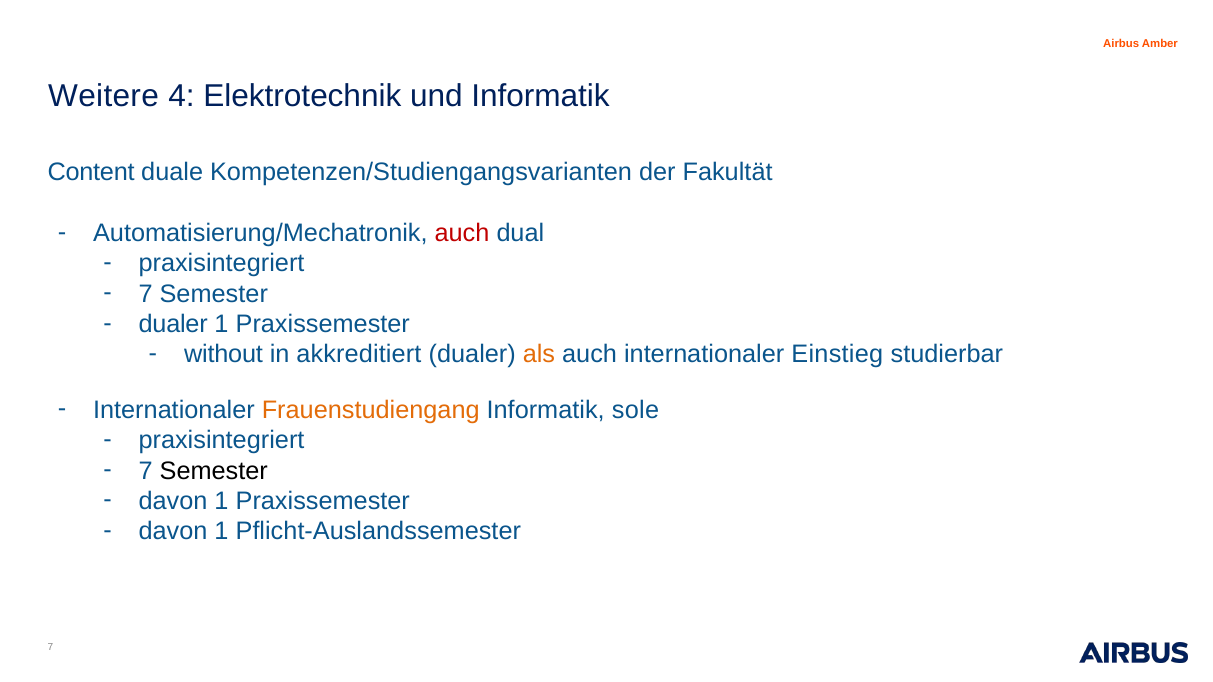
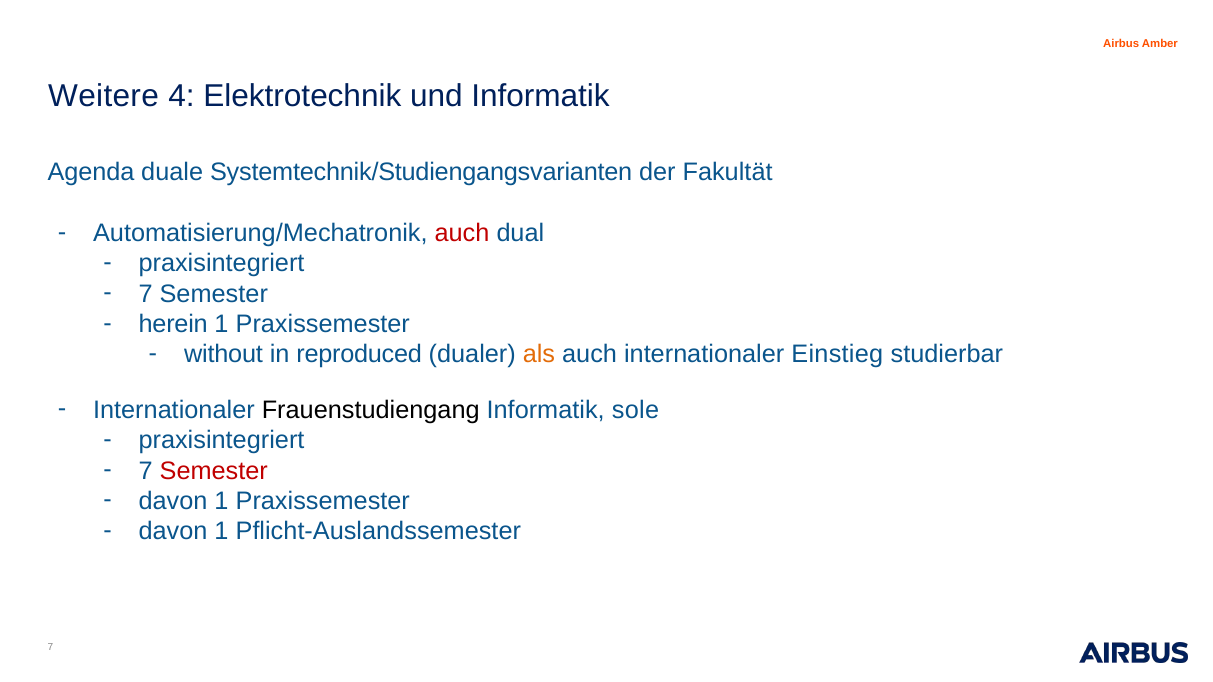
Content: Content -> Agenda (91, 173)
Kompetenzen/Studiengangsvarianten: Kompetenzen/Studiengangsvarianten -> Systemtechnik/Studiengangsvarianten (421, 173)
dualer: dualer -> herein (173, 324)
akkreditiert: akkreditiert -> reproduced (359, 355)
Frauenstudiengang colour: orange -> black (371, 410)
Semester colour: black -> red (214, 471)
